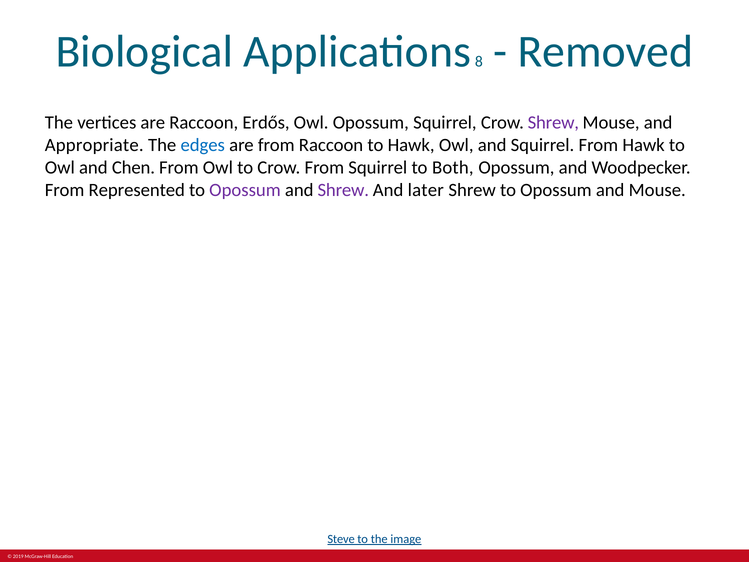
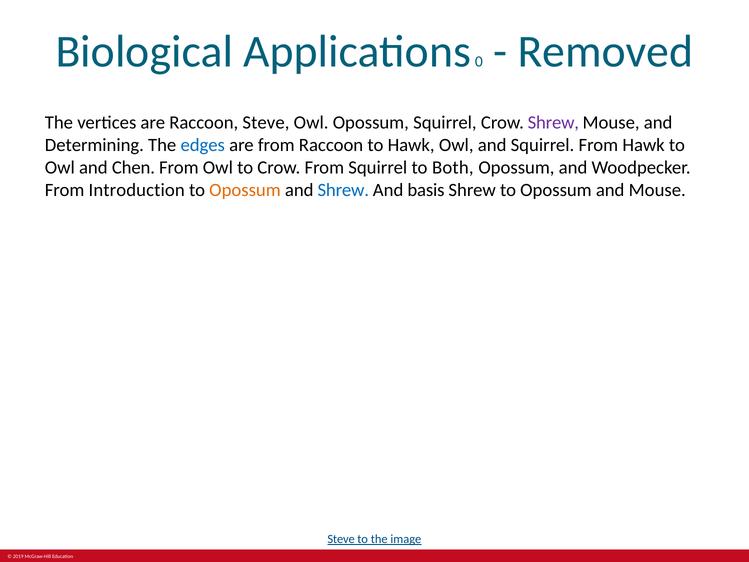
8: 8 -> 0 (479, 62)
Raccoon Erdős: Erdős -> Steve (266, 122)
Appropriate: Appropriate -> Determining (94, 145)
Represented: Represented -> Introduction (137, 190)
Opossum colour: purple -> orange (245, 190)
Shrew colour: purple -> blue (343, 190)
later: later -> basis (426, 190)
